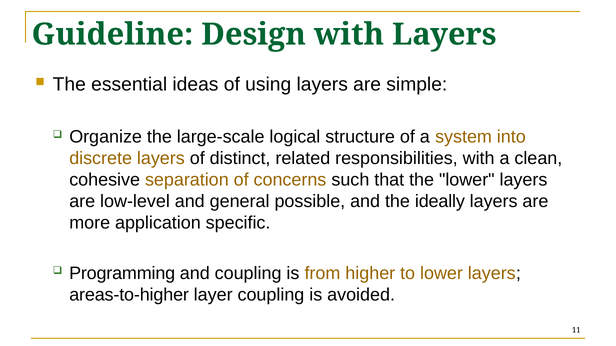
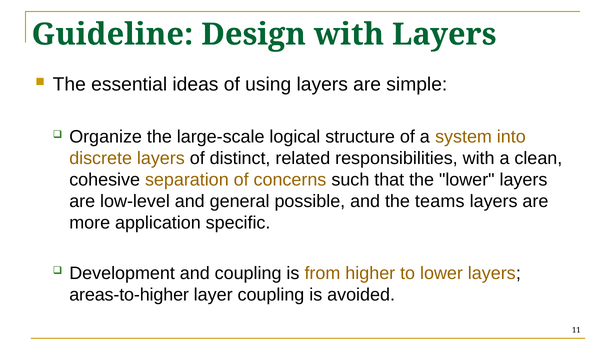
ideally: ideally -> teams (440, 202)
Programming: Programming -> Development (122, 274)
